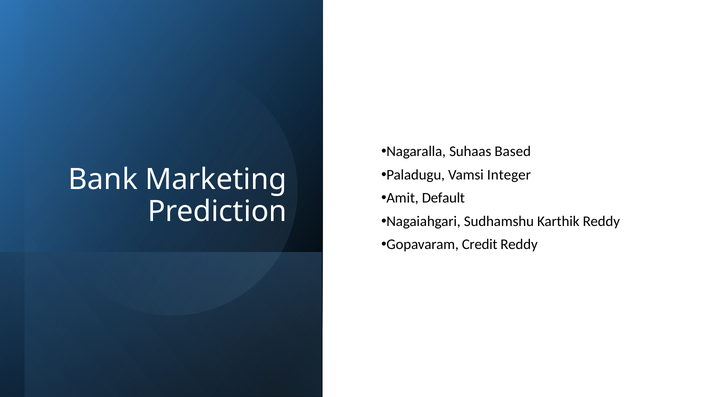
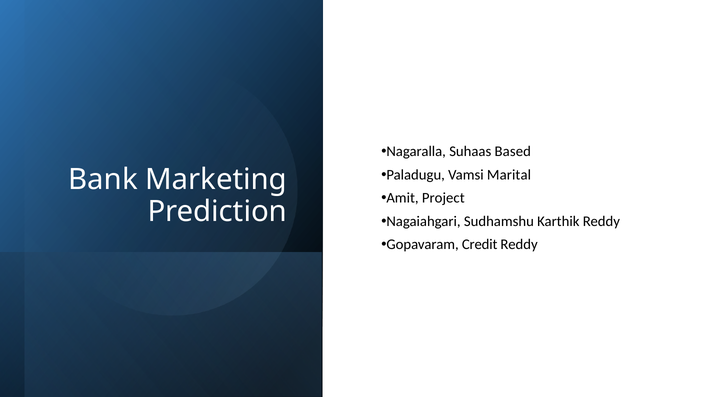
Integer: Integer -> Marital (509, 175)
Default: Default -> Project (443, 198)
